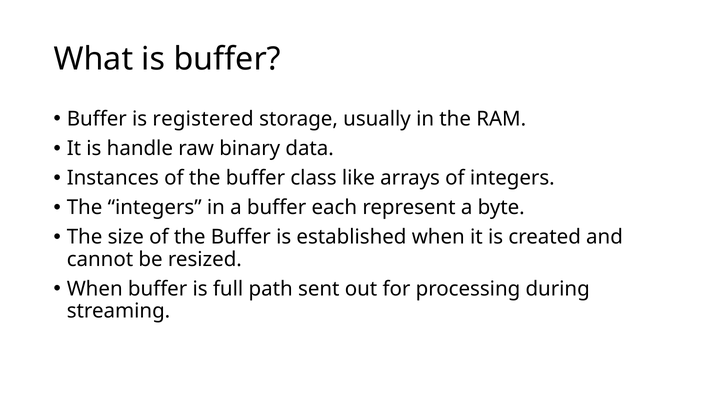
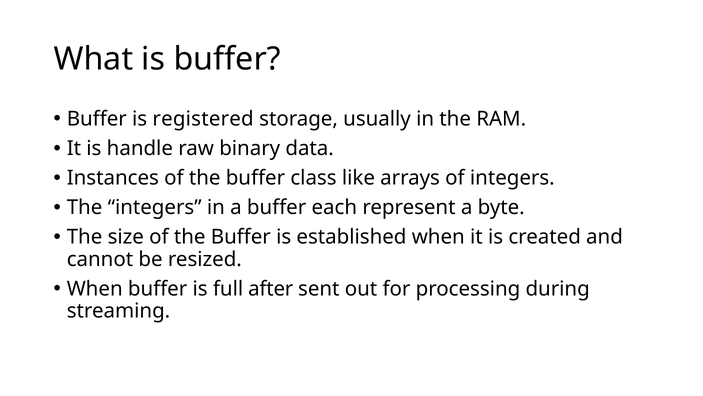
path: path -> after (271, 288)
